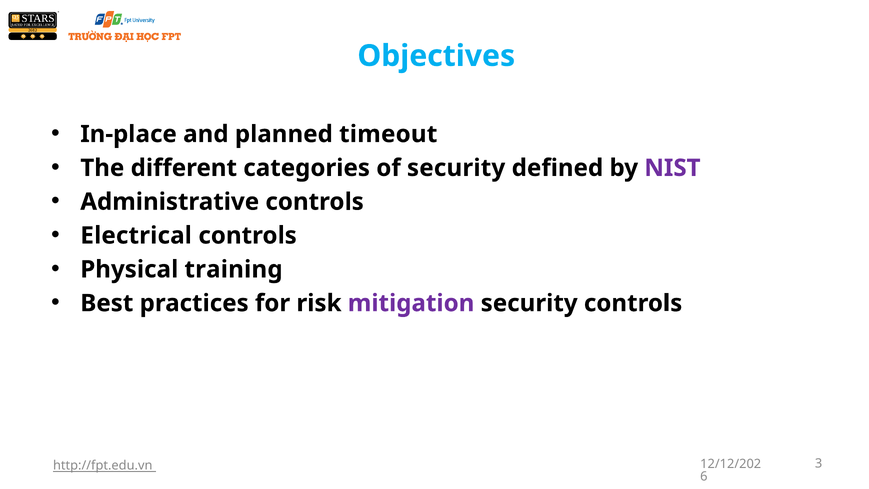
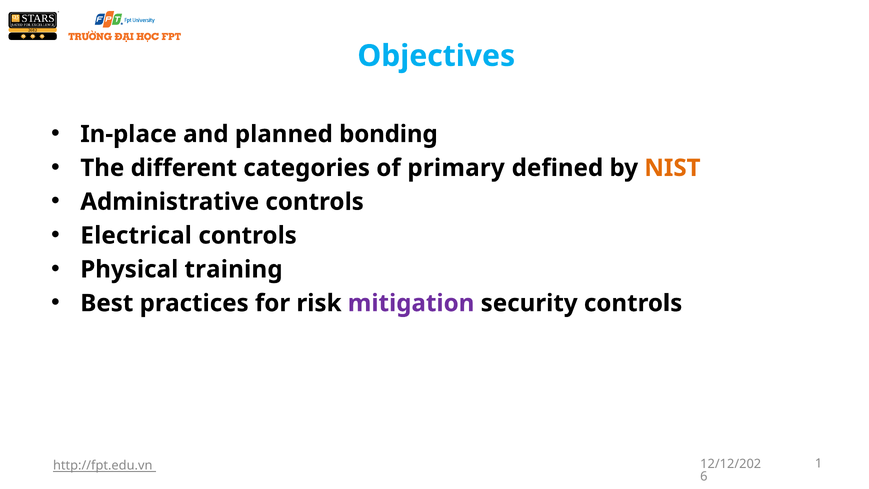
timeout: timeout -> bonding (388, 134)
of security: security -> primary (456, 168)
NIST colour: purple -> orange (672, 168)
3: 3 -> 1 (819, 463)
